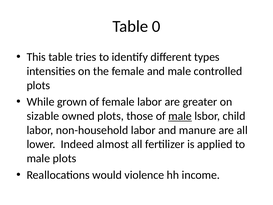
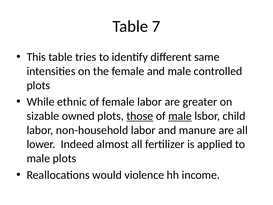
0: 0 -> 7 (156, 26)
types: types -> same (207, 57)
grown: grown -> ethnic (72, 102)
those underline: none -> present (140, 116)
